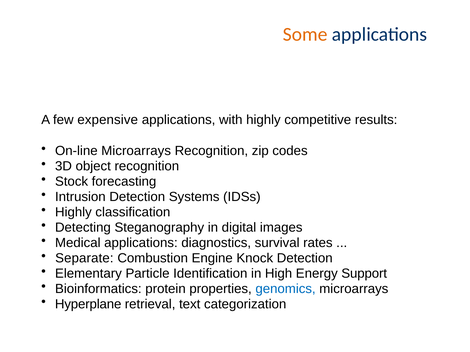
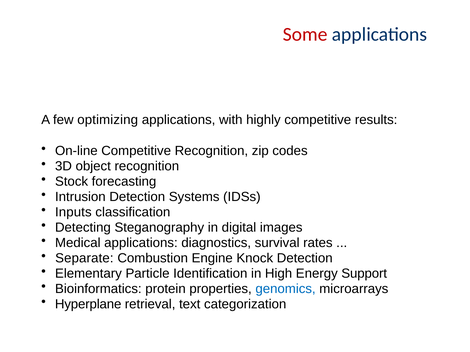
Some colour: orange -> red (305, 34)
expensive: expensive -> optimizing (108, 120)
On-line Microarrays: Microarrays -> Competitive (136, 151)
Highly: Highly -> Inputs (73, 213)
